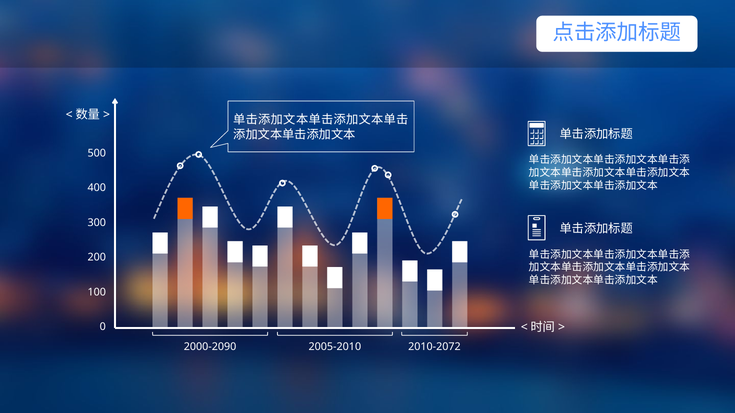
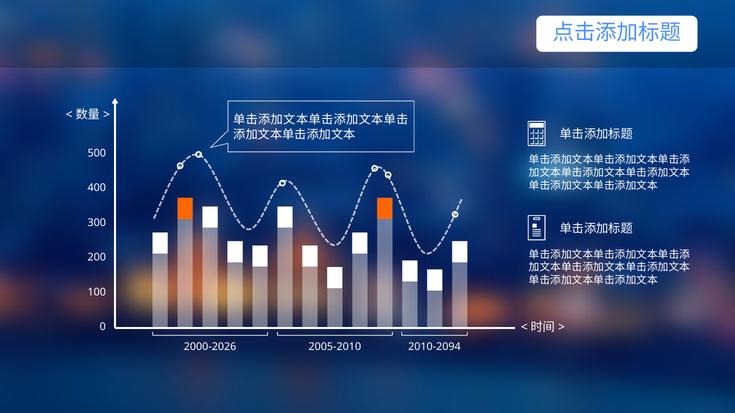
2000-2090: 2000-2090 -> 2000-2026 (210, 347)
2010-2072: 2010-2072 -> 2010-2094 (434, 347)
